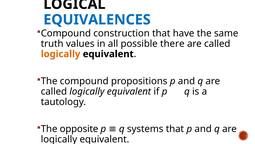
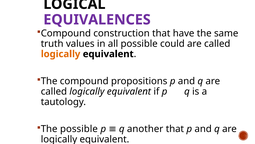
EQUIVALENCES colour: blue -> purple (97, 20)
there: there -> could (172, 43)
The opposite: opposite -> possible (79, 129)
systems: systems -> another (145, 129)
